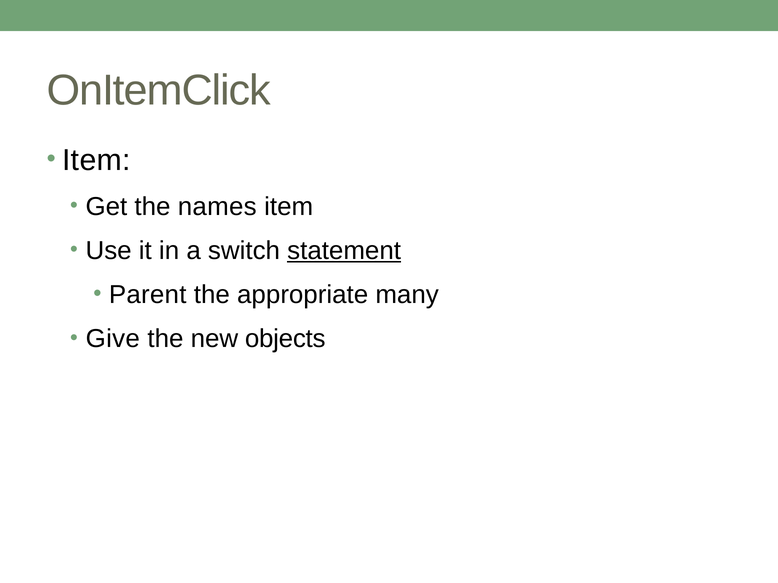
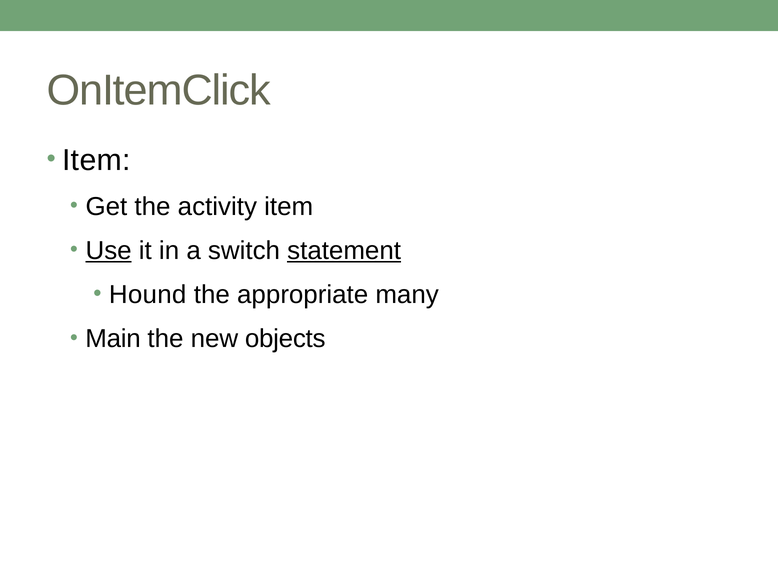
names: names -> activity (217, 207)
Use underline: none -> present (109, 251)
Parent: Parent -> Hound (148, 295)
Give: Give -> Main (113, 339)
